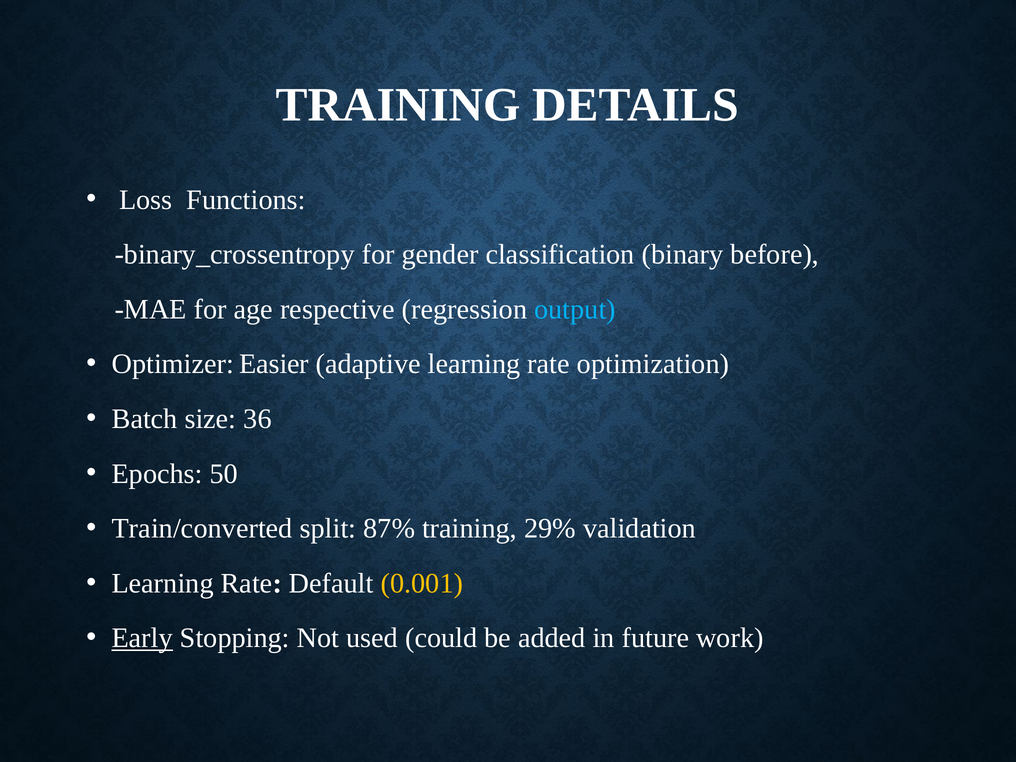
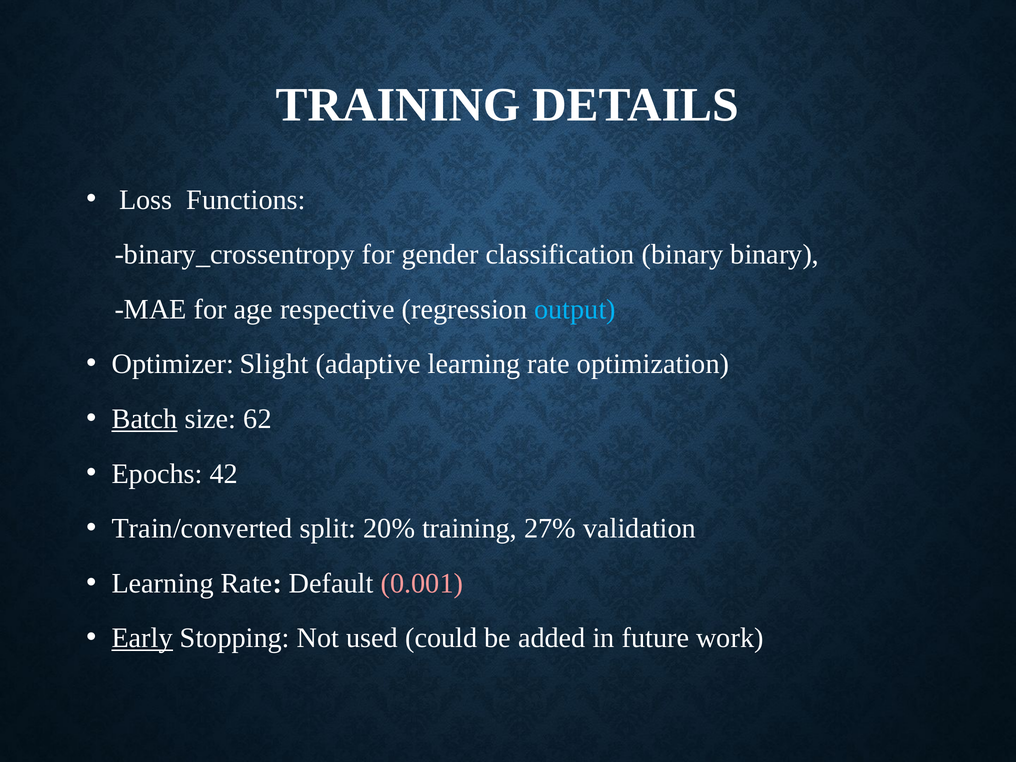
binary before: before -> binary (775, 255)
Easier: Easier -> Slight (274, 364)
Batch underline: none -> present (145, 419)
36: 36 -> 62 (258, 419)
50: 50 -> 42 (224, 474)
87%: 87% -> 20% (389, 529)
29%: 29% -> 27% (550, 529)
0.001 colour: yellow -> pink (422, 583)
